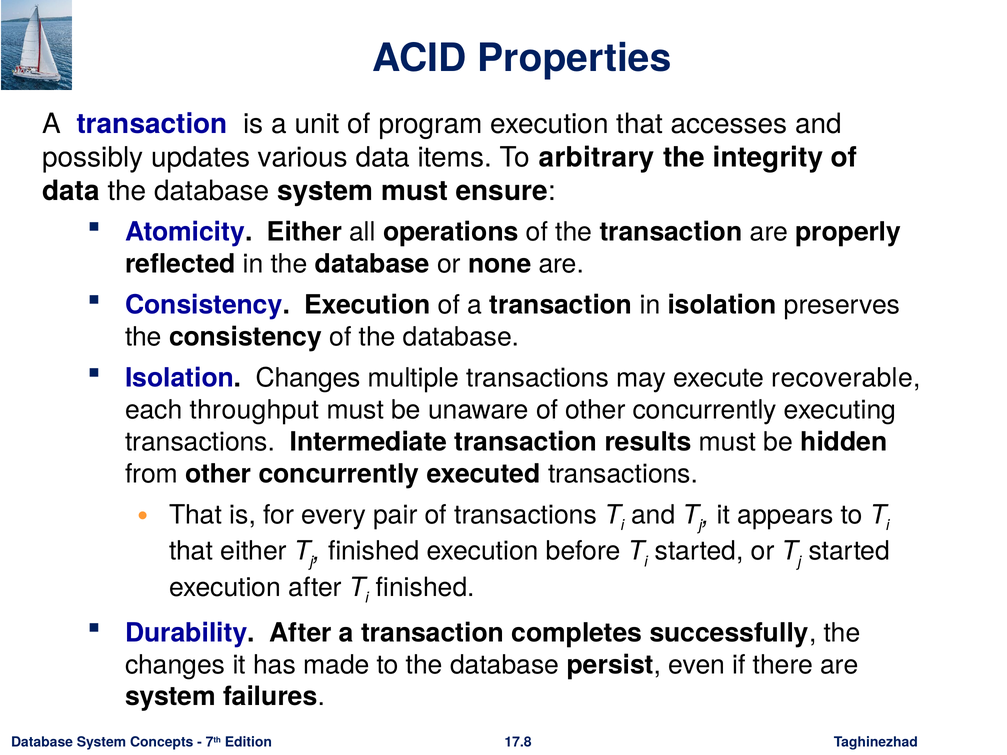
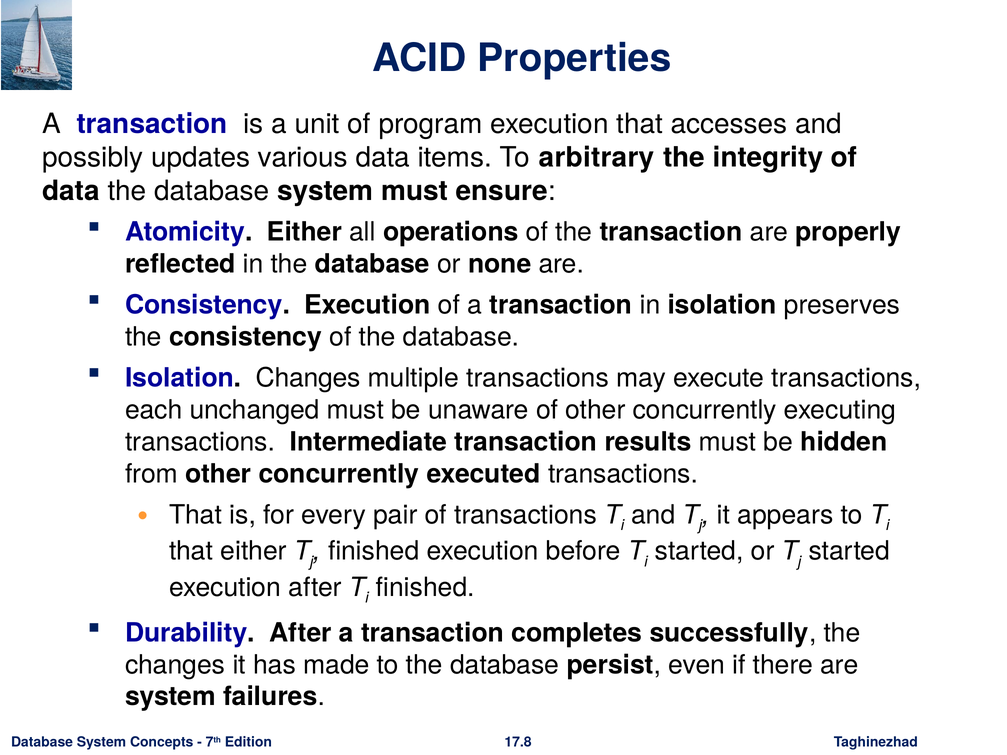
execute recoverable: recoverable -> transactions (846, 378)
throughput: throughput -> unchanged (255, 410)
